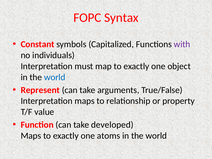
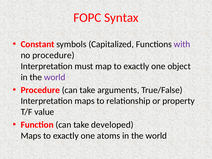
no individuals: individuals -> procedure (53, 55)
world colour: blue -> purple (55, 77)
Represent: Represent -> Procedure (40, 90)
